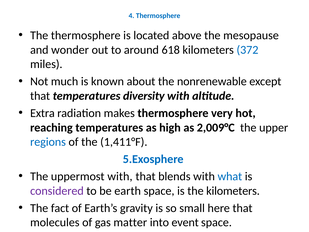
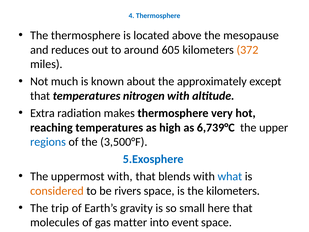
wonder: wonder -> reduces (70, 50)
618: 618 -> 605 (171, 50)
372 colour: blue -> orange (247, 50)
nonrenewable: nonrenewable -> approximately (212, 81)
diversity: diversity -> nitrogen (144, 96)
2,009°C: 2,009°C -> 6,739°C (216, 127)
1,411°F: 1,411°F -> 3,500°F (124, 142)
considered colour: purple -> orange (57, 191)
earth: earth -> rivers (128, 191)
fact: fact -> trip (60, 208)
